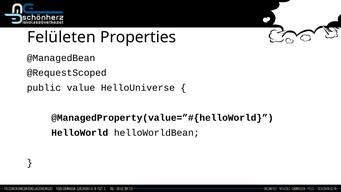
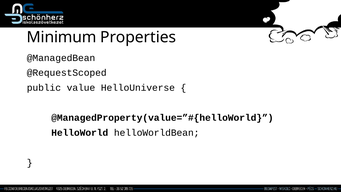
Felületen: Felületen -> Minimum (62, 37)
